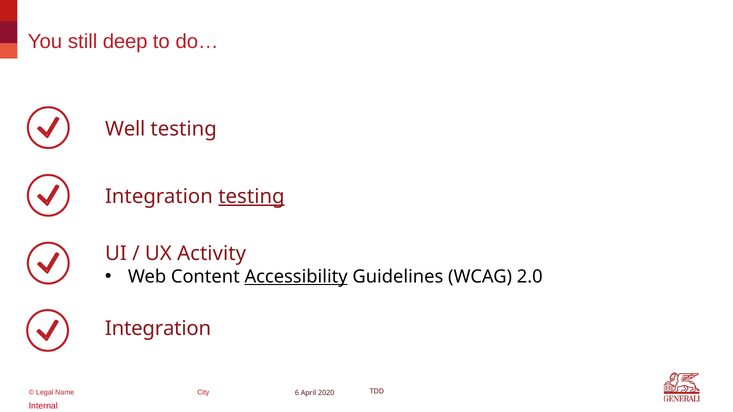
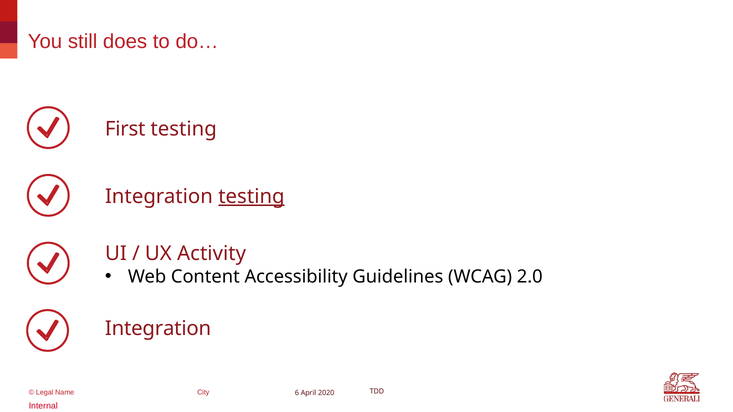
deep: deep -> does (125, 42)
Well: Well -> First (125, 129)
Accessibility underline: present -> none (296, 277)
